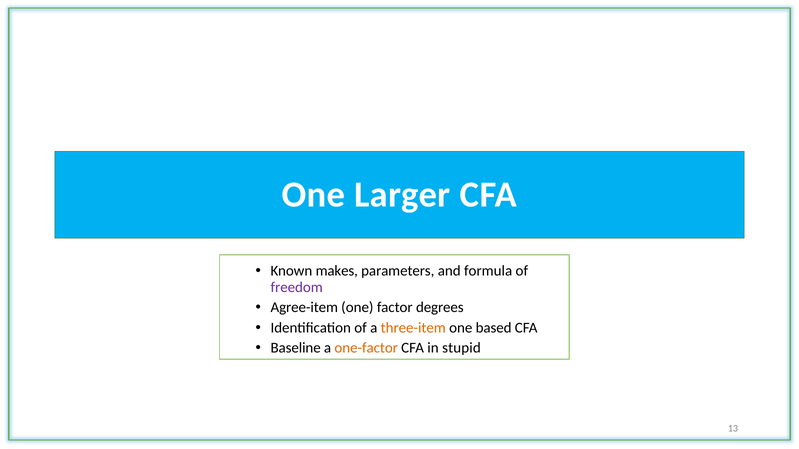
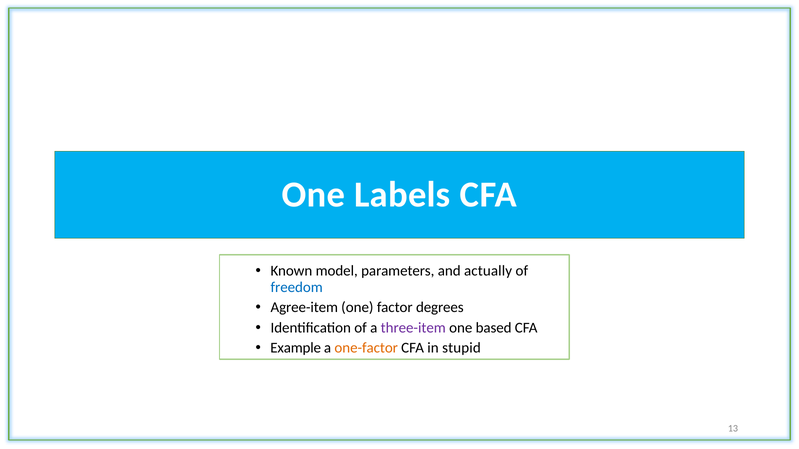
Larger: Larger -> Labels (402, 195)
makes: makes -> model (337, 271)
formula: formula -> actually (488, 271)
freedom colour: purple -> blue (297, 287)
three-item colour: orange -> purple (413, 328)
Baseline: Baseline -> Example (296, 348)
